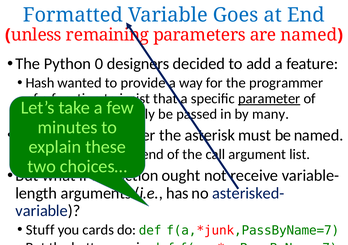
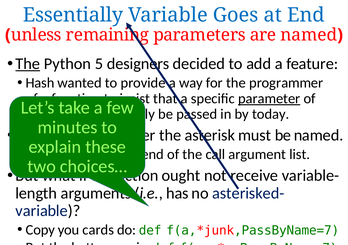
Formatted: Formatted -> Essentially (73, 15)
The underline: none -> present (28, 64)
0: 0 -> 5 (99, 64)
many: many -> today (271, 114)
Stuff: Stuff -> Copy (40, 230)
